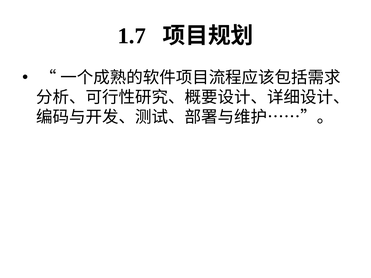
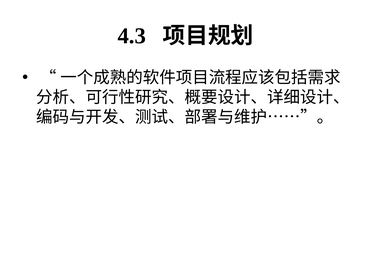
1.7: 1.7 -> 4.3 (132, 36)
